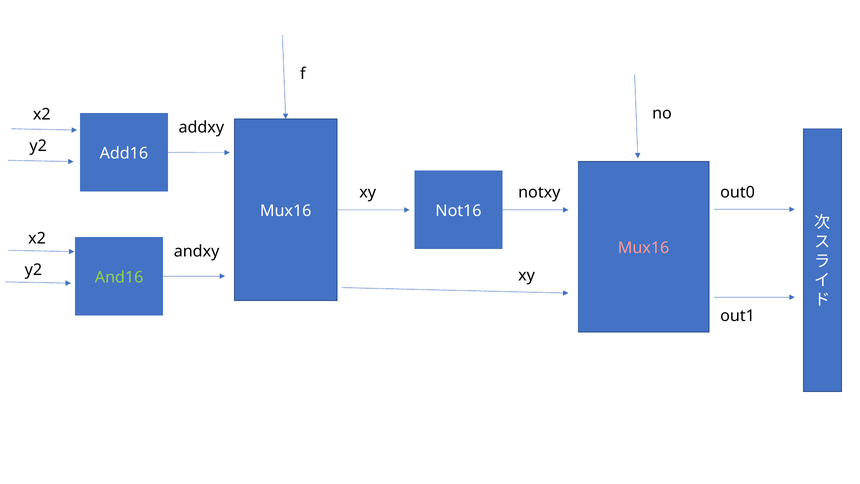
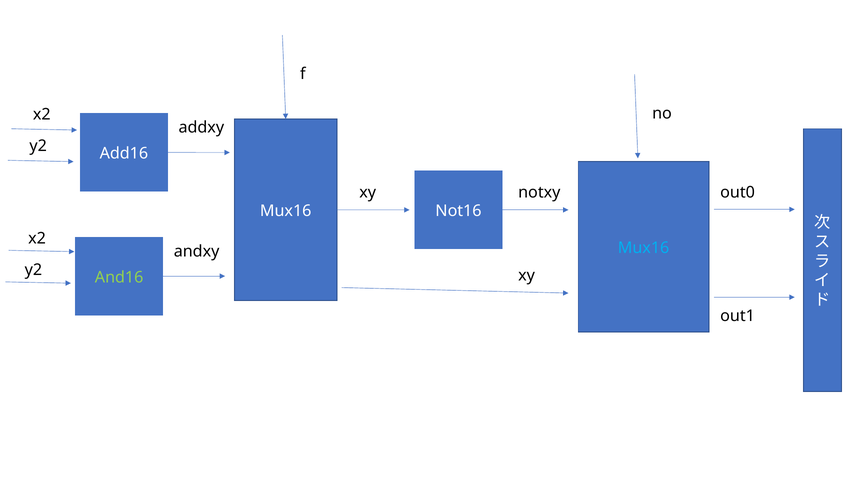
Mux16 colour: pink -> light blue (644, 248)
